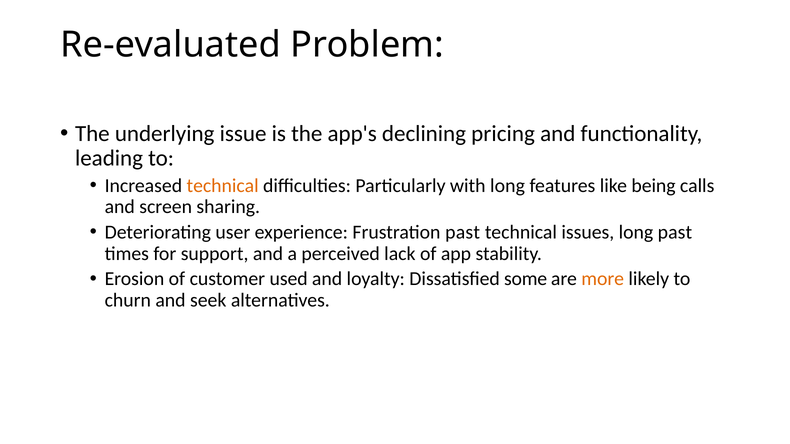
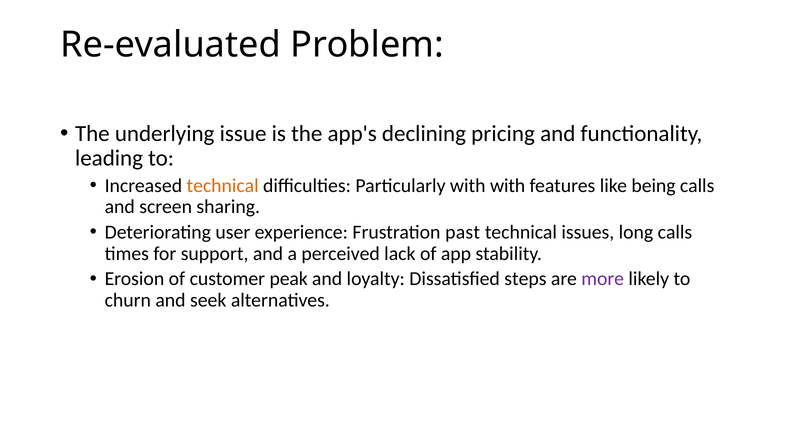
with long: long -> with (508, 186)
long past: past -> calls (675, 232)
used: used -> peak (289, 279)
some: some -> steps (525, 279)
more colour: orange -> purple (603, 279)
